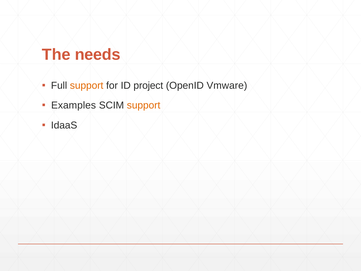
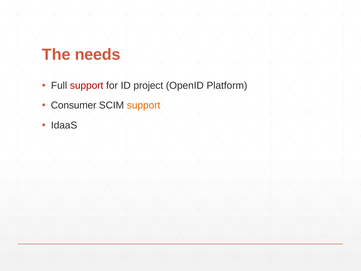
support colour: orange -> red (87, 85)
Vmware: Vmware -> Platform (227, 85)
Examples: Examples -> Consumer (74, 105)
